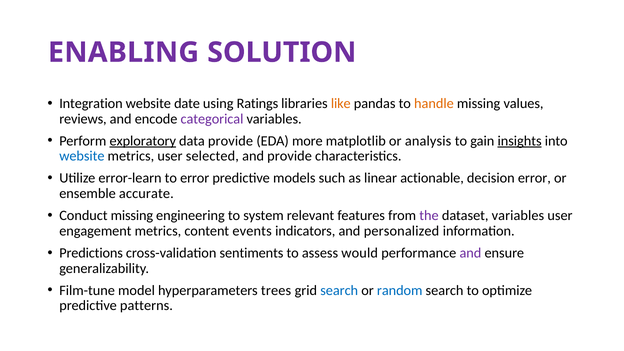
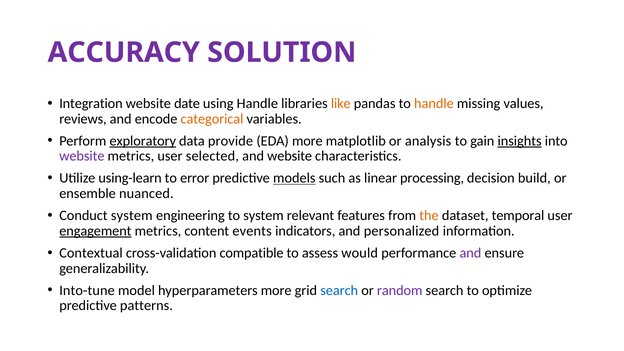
ENABLING: ENABLING -> ACCURACY (124, 52)
using Ratings: Ratings -> Handle (257, 103)
categorical colour: purple -> orange (212, 119)
website colour: blue -> purple (82, 156)
and provide: provide -> website (290, 156)
error-learn: error-learn -> using-learn (130, 178)
models underline: none -> present (294, 178)
actionable: actionable -> processing (432, 178)
decision error: error -> build (534, 178)
accurate: accurate -> nuanced (146, 194)
Conduct missing: missing -> system (132, 216)
the colour: purple -> orange (429, 216)
dataset variables: variables -> temporal (518, 216)
engagement underline: none -> present (95, 231)
Predictions: Predictions -> Contextual (91, 253)
sentiments: sentiments -> compatible (252, 253)
Film-tune: Film-tune -> Into-tune (87, 290)
hyperparameters trees: trees -> more (276, 290)
random colour: blue -> purple (400, 290)
